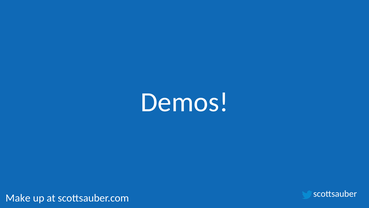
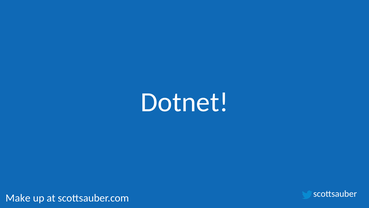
Demos: Demos -> Dotnet (184, 102)
